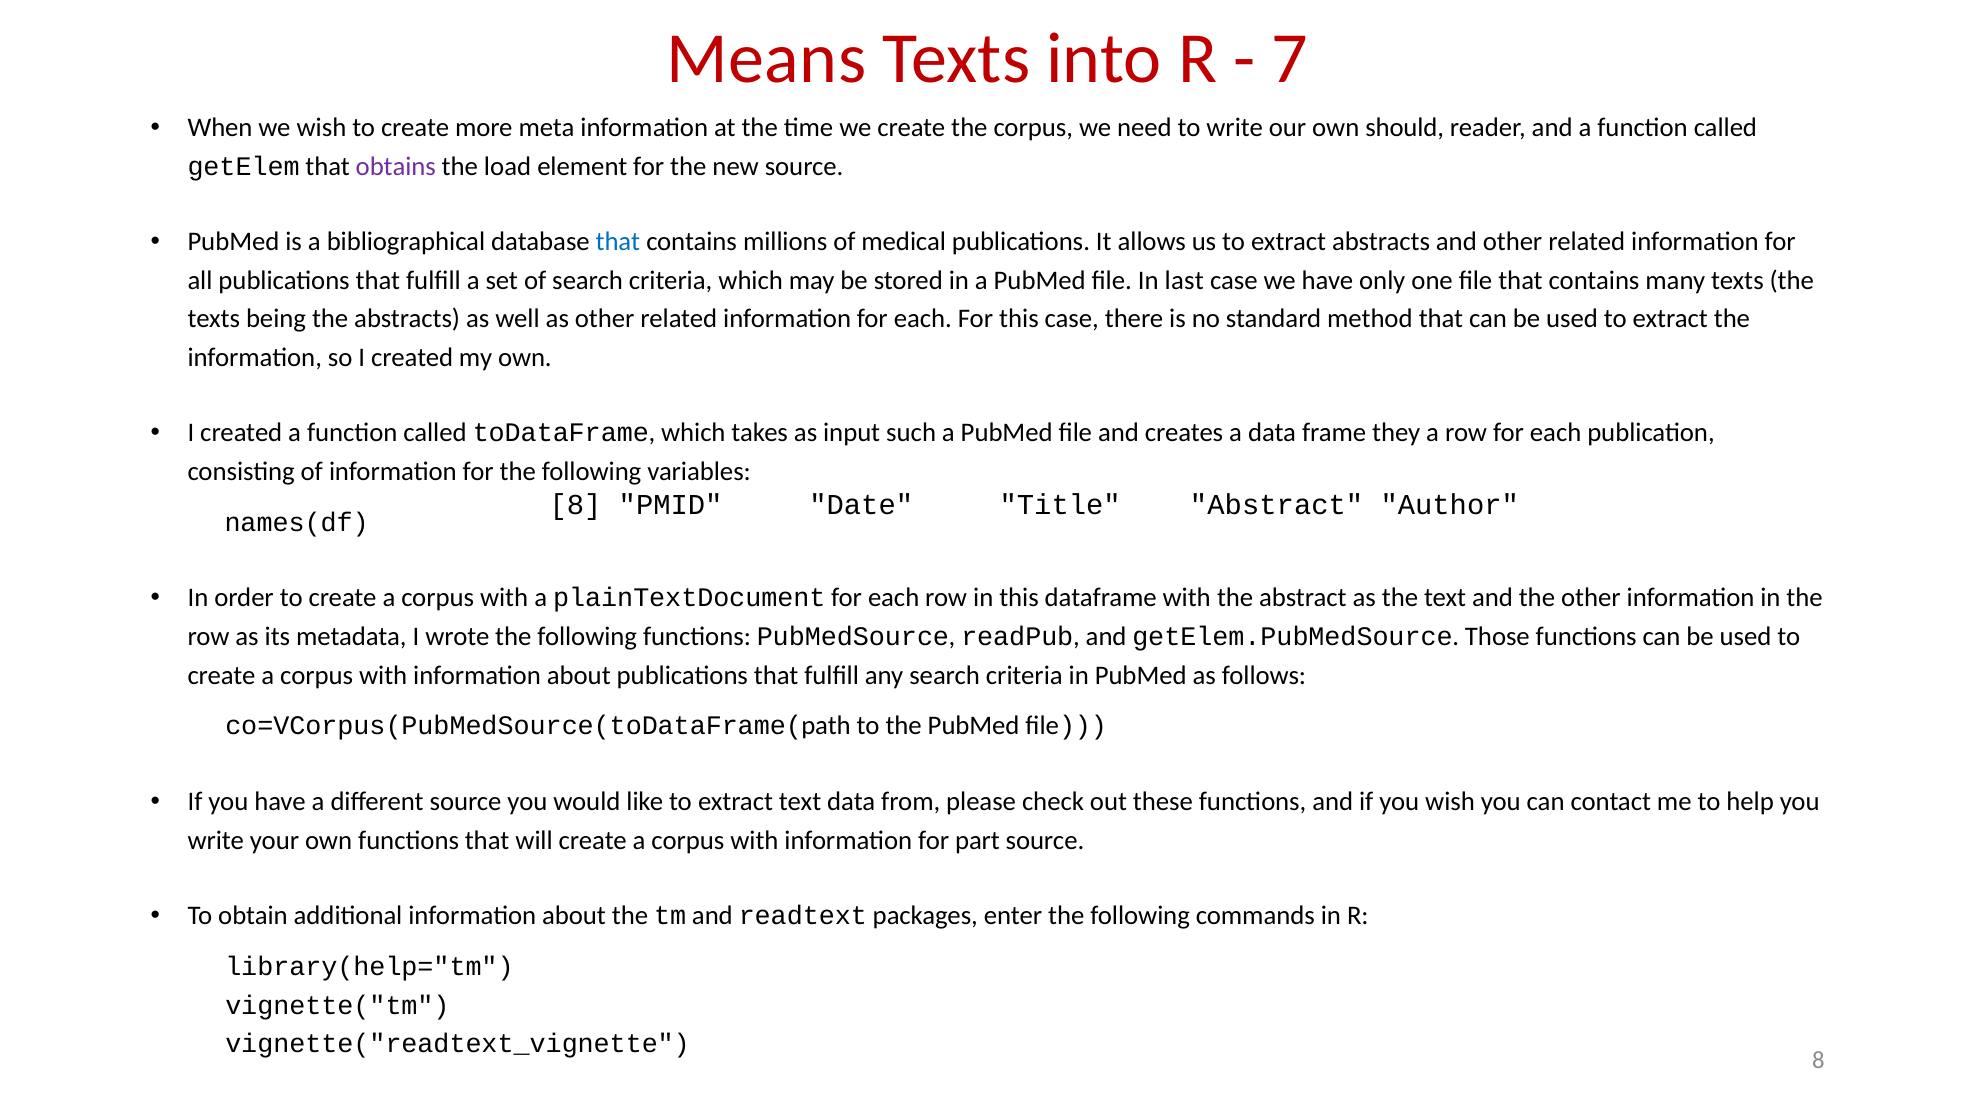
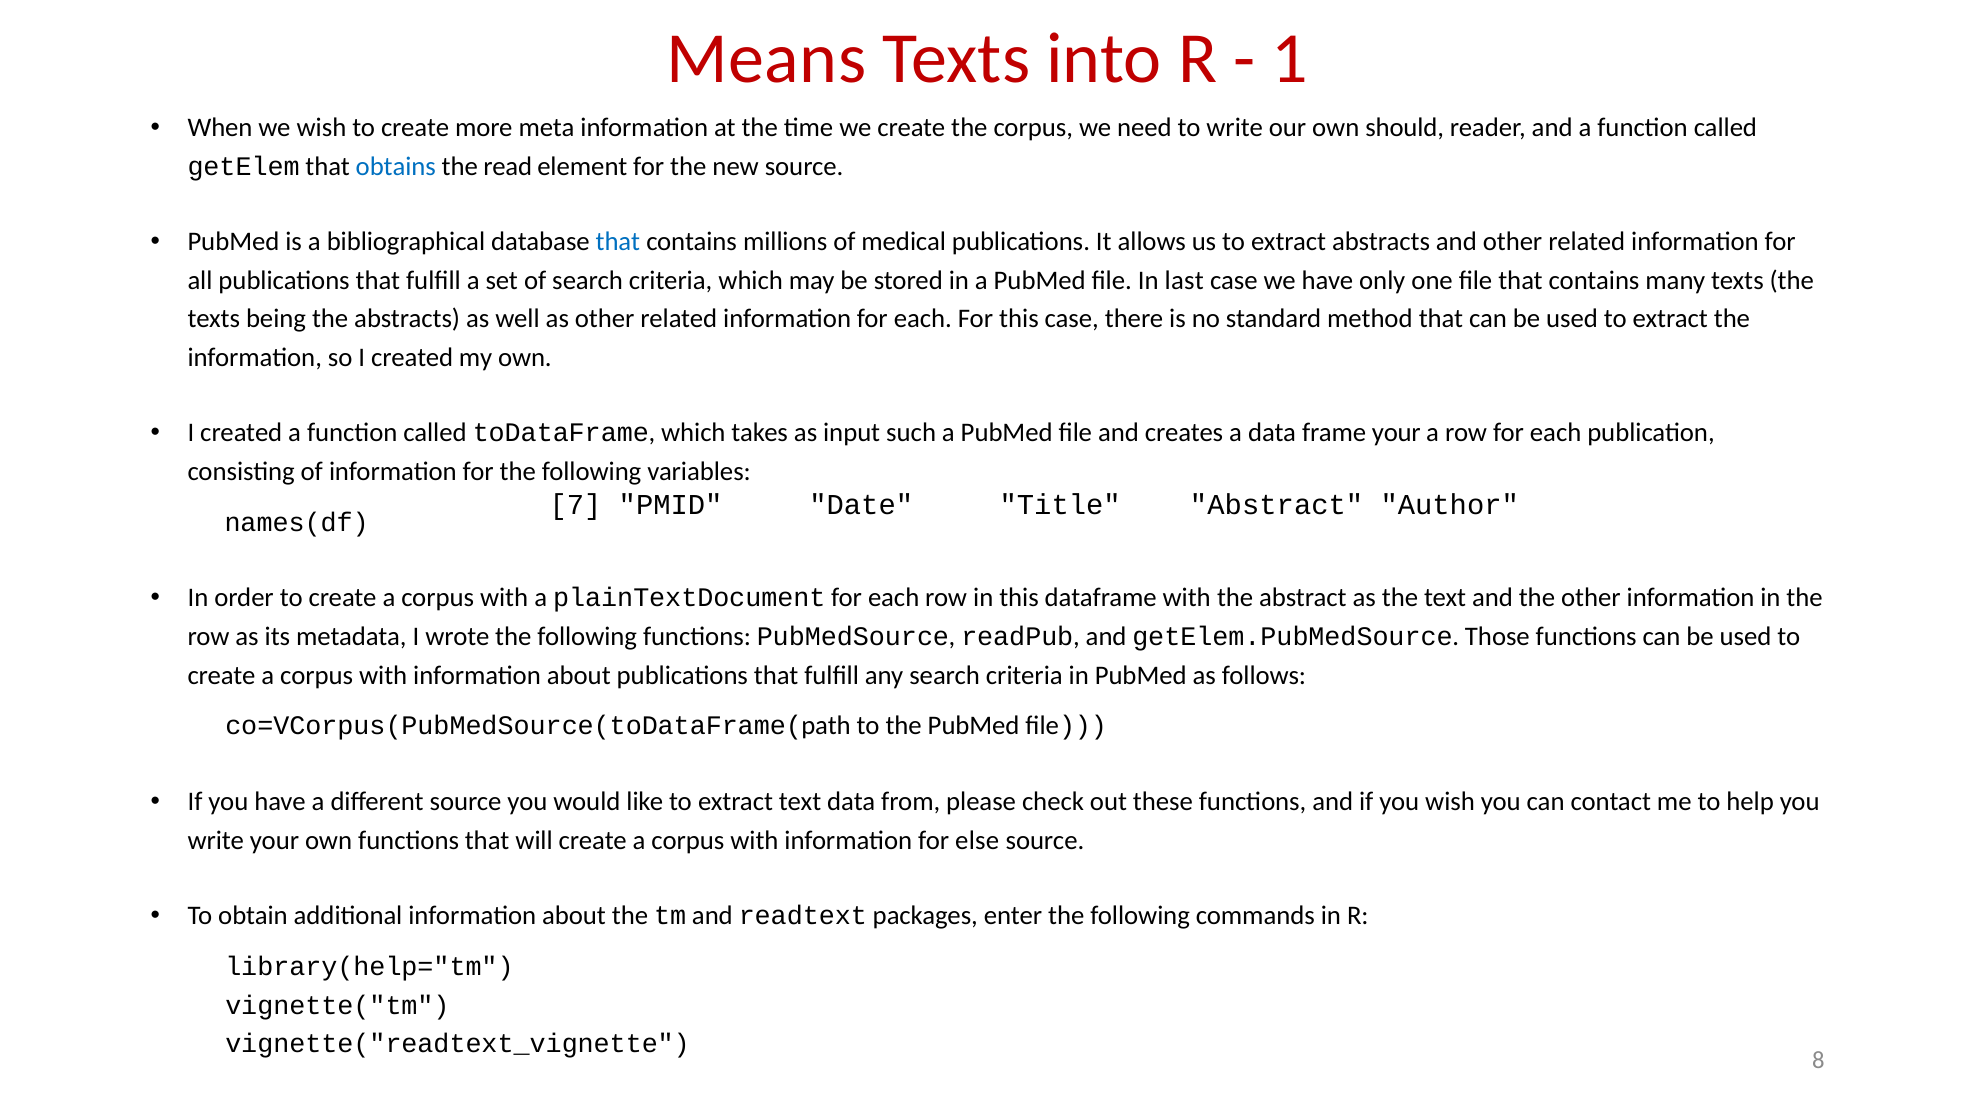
7: 7 -> 1 (1290, 59)
obtains colour: purple -> blue (396, 166)
load: load -> read (508, 166)
frame they: they -> your (1396, 433)
8: 8 -> 7 (575, 505)
part: part -> else (977, 840)
